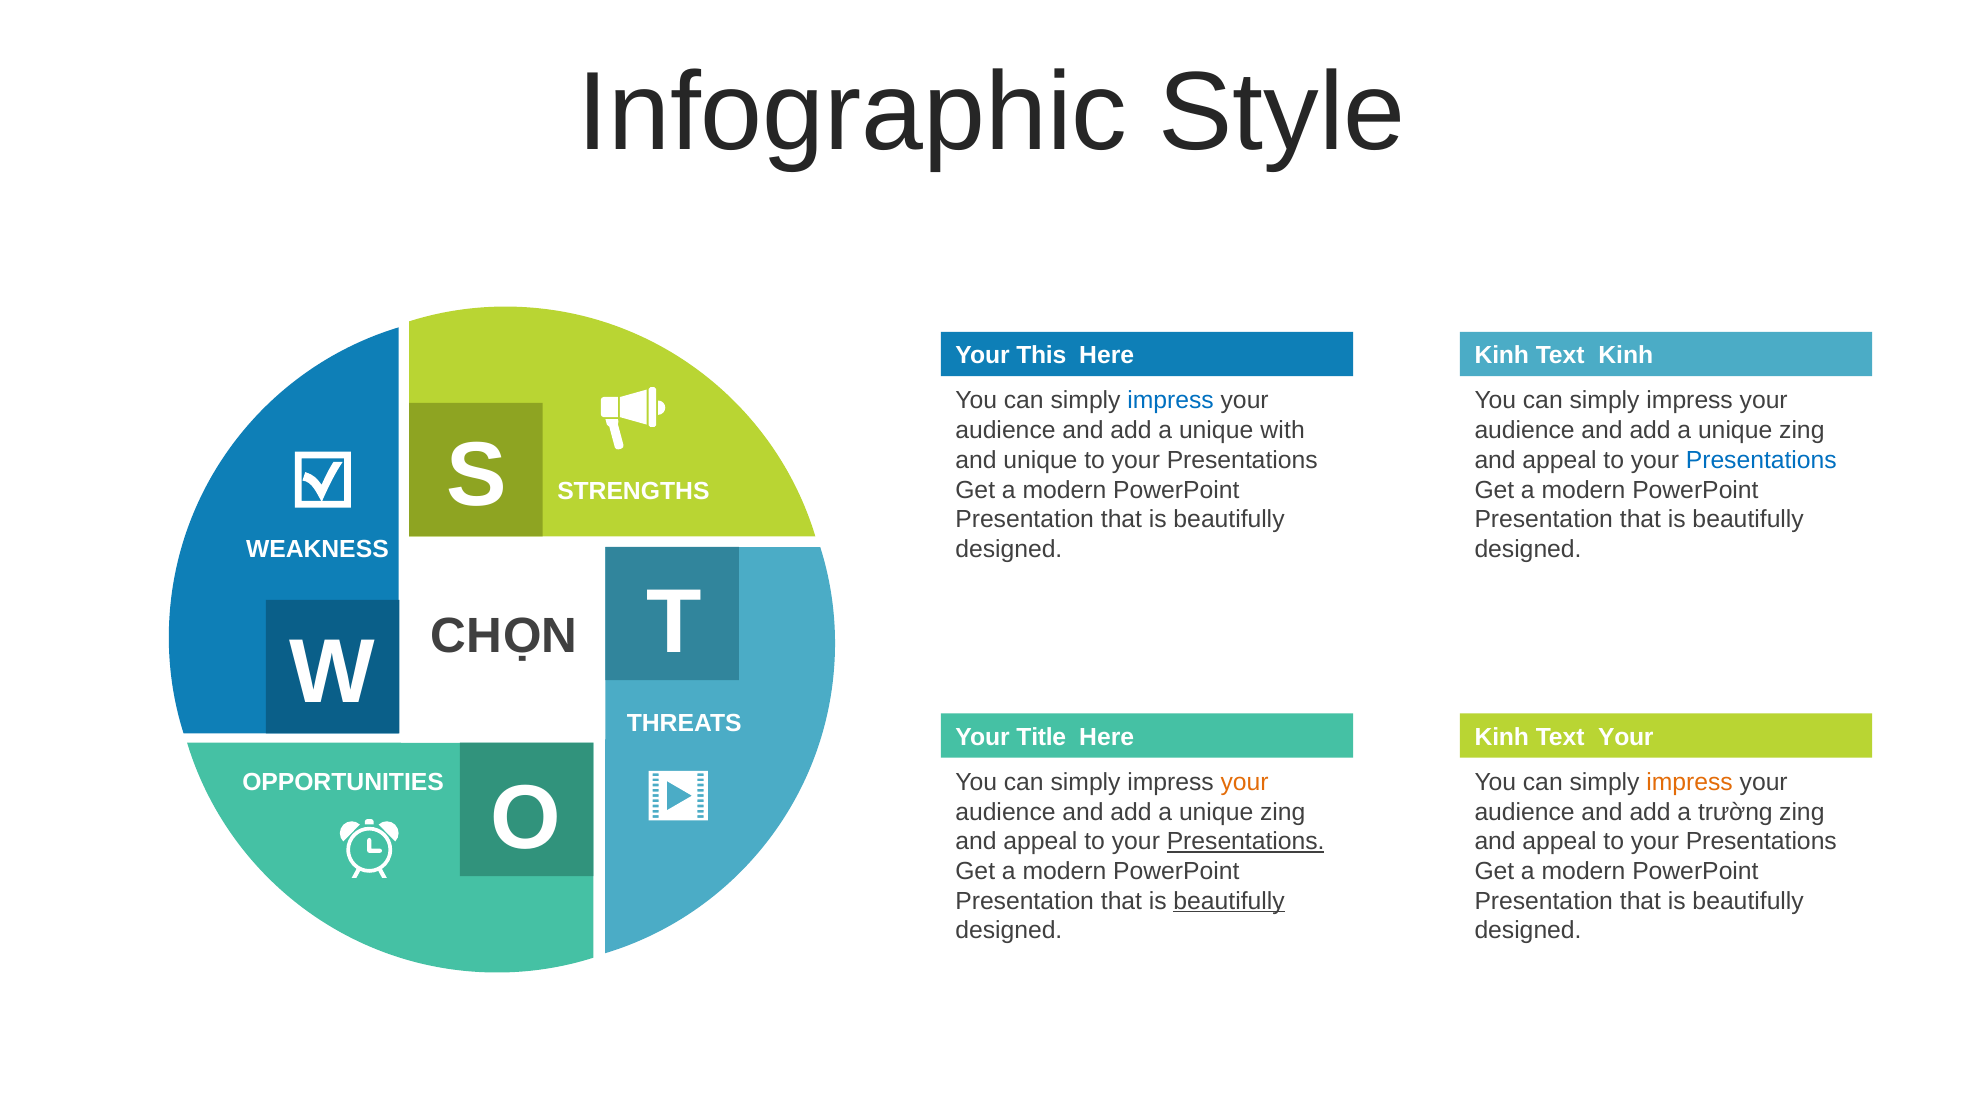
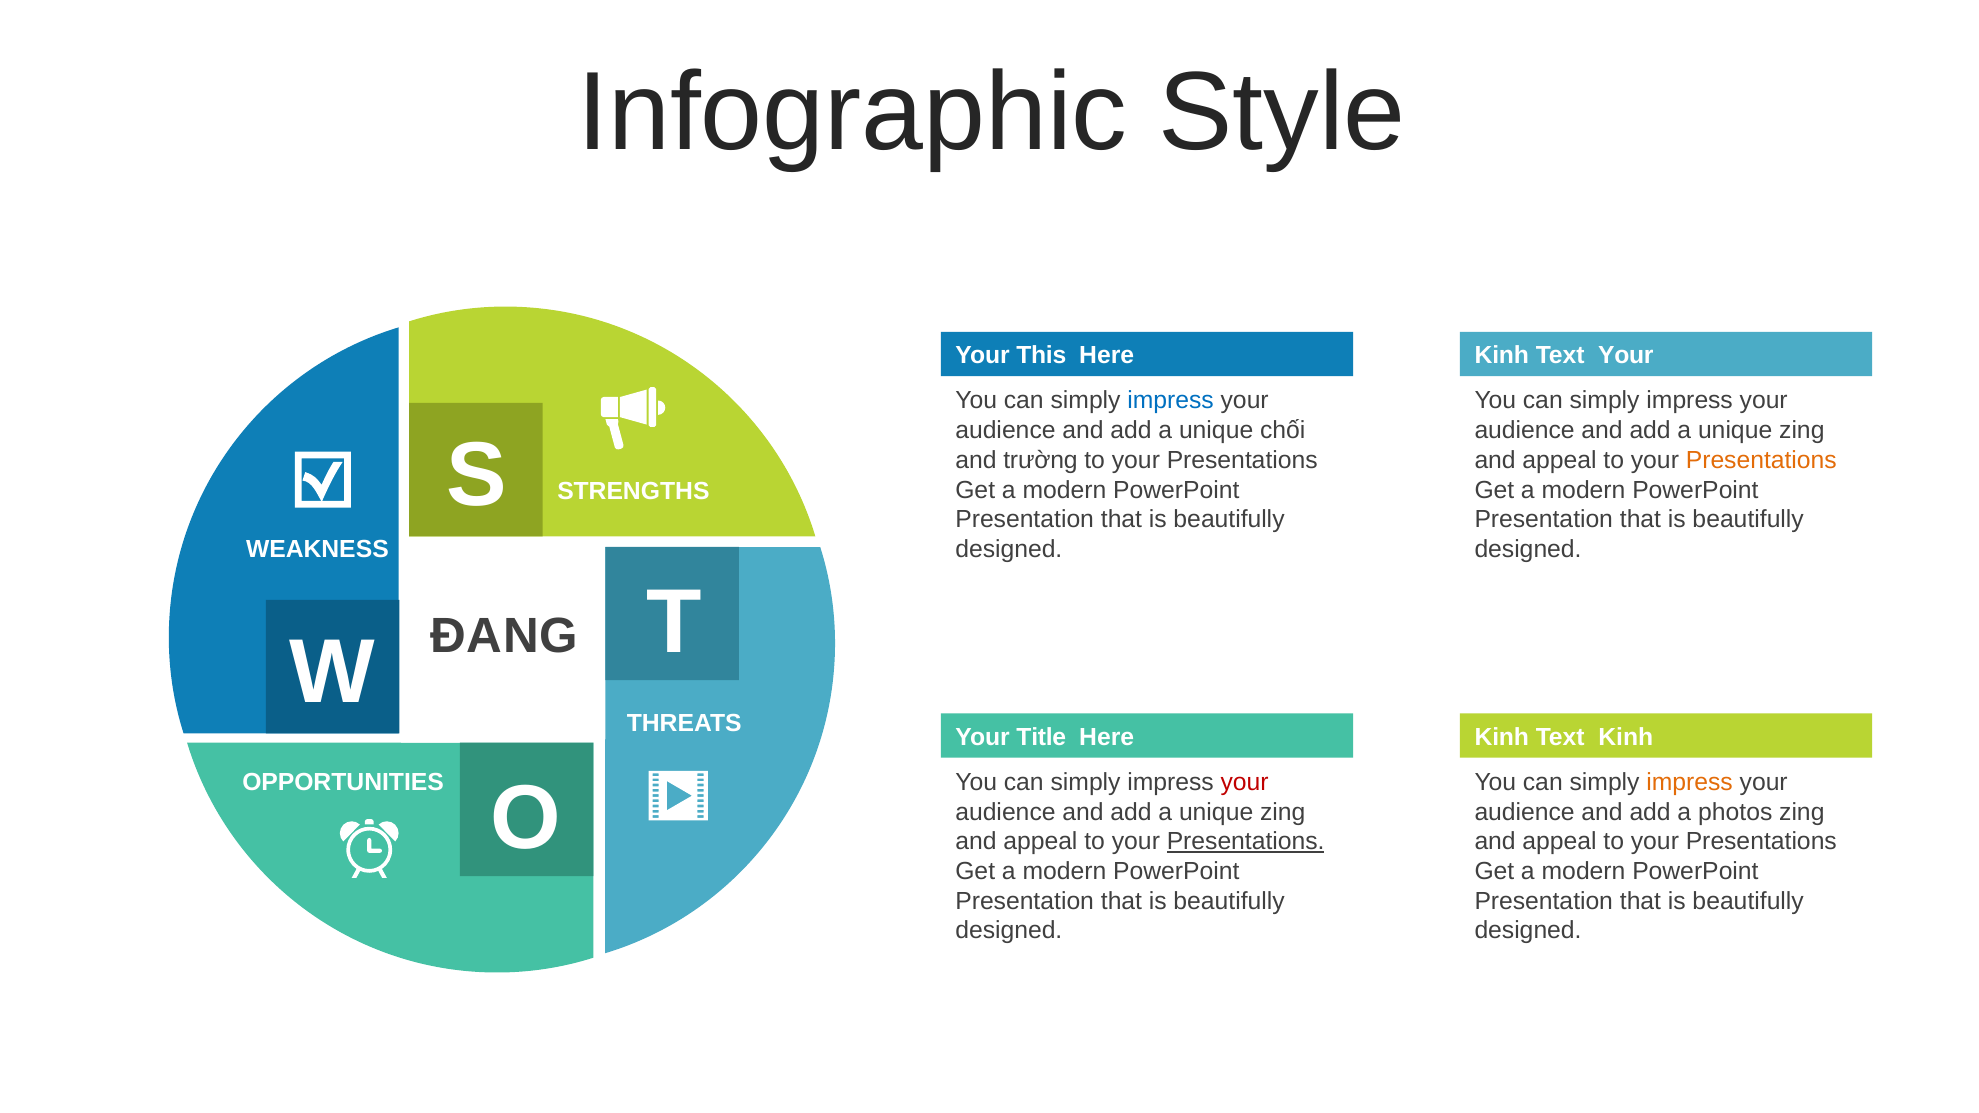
Text Kinh: Kinh -> Your (1626, 356)
with: with -> chối (1283, 431)
and unique: unique -> trường (1041, 460)
Presentations colour: blue -> orange (1761, 460)
CHỌN: CHỌN -> ĐANG (504, 636)
Text Your: Your -> Kinh (1626, 737)
your colour: orange -> red (1245, 782)
trường: trường -> photos (1735, 812)
beautifully underline: present -> none (1229, 901)
